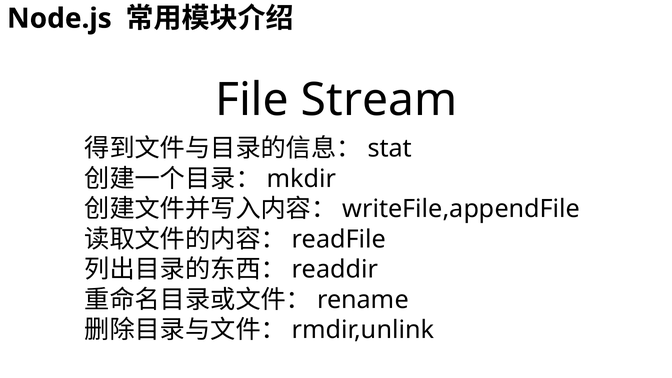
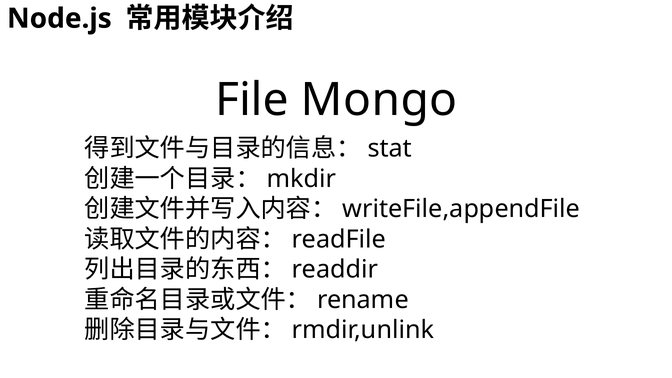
Stream: Stream -> Mongo (379, 100)
